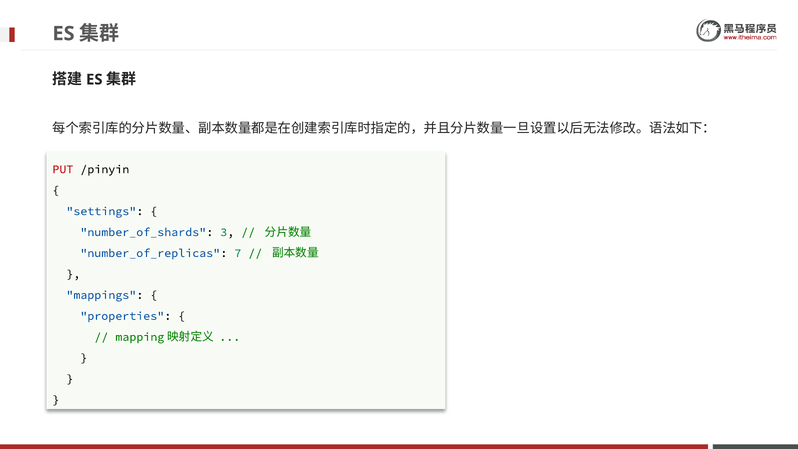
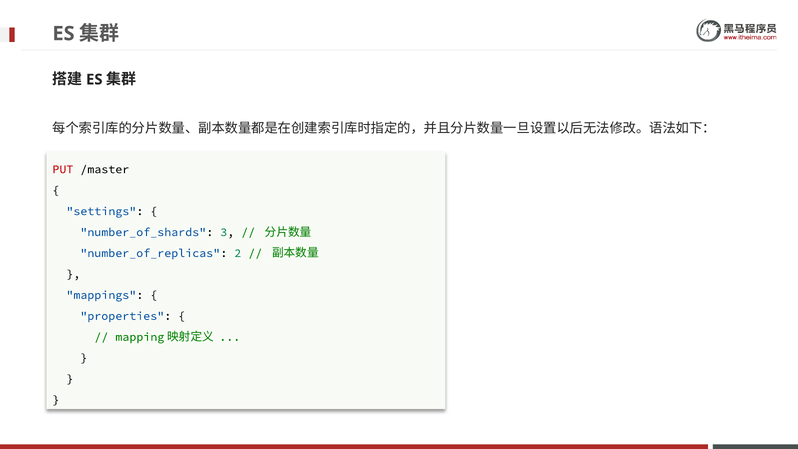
/pinyin: /pinyin -> /master (105, 169)
7: 7 -> 2 (238, 253)
